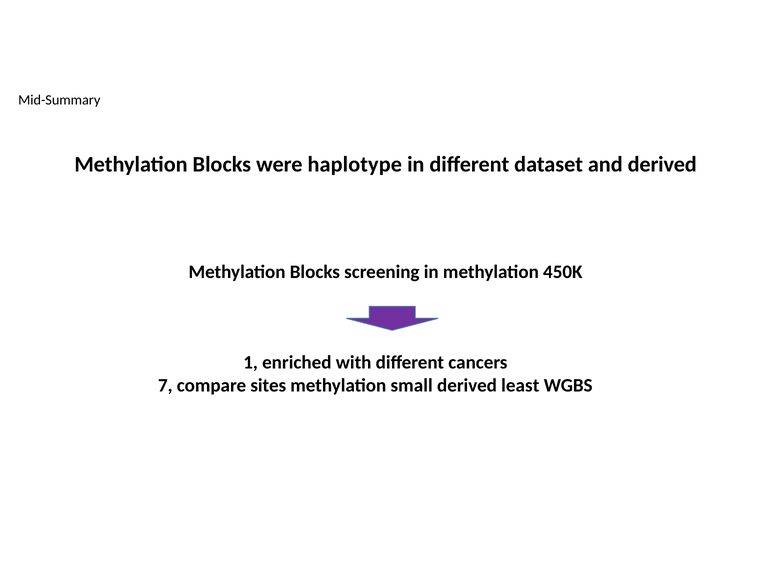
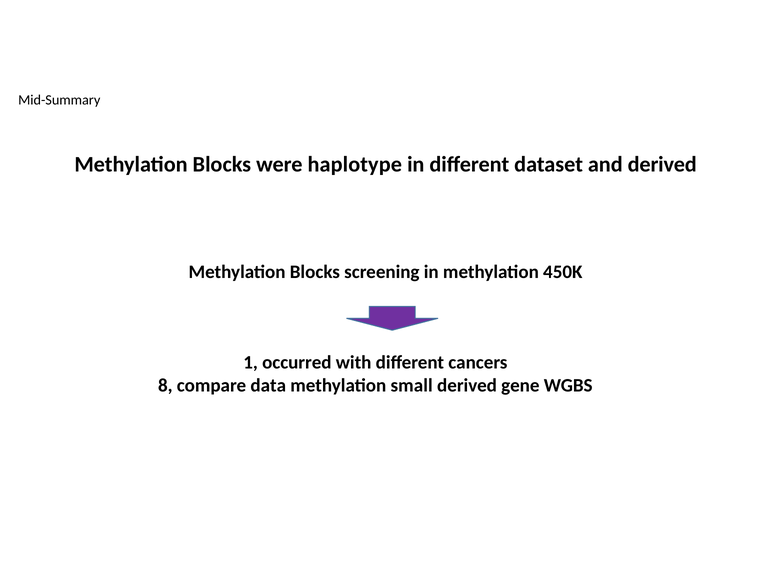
enriched: enriched -> occurred (297, 363)
7: 7 -> 8 (165, 386)
sites: sites -> data (268, 386)
least: least -> gene (520, 386)
